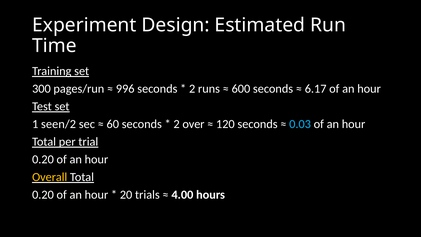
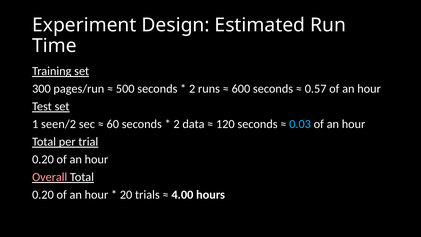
996: 996 -> 500 (125, 89)
6.17: 6.17 -> 0.57 (316, 89)
over: over -> data (193, 124)
Overall colour: yellow -> pink (50, 177)
